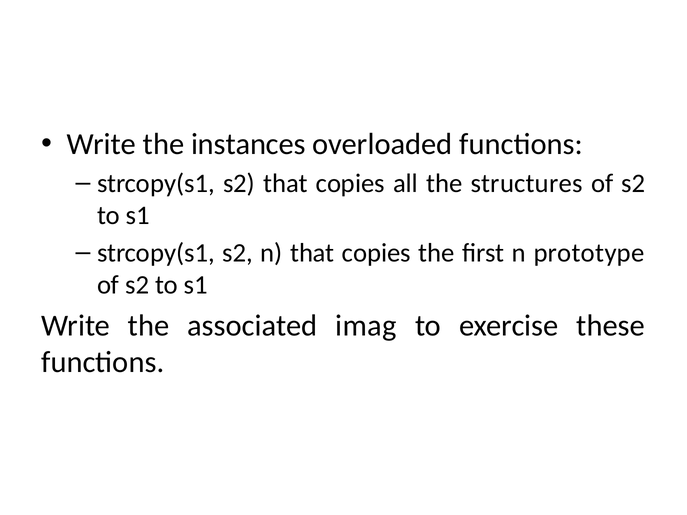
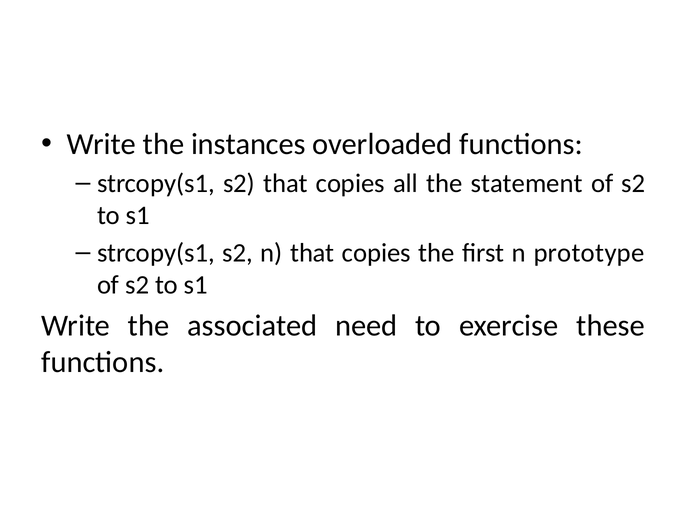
structures: structures -> statement (527, 184)
imag: imag -> need (366, 326)
